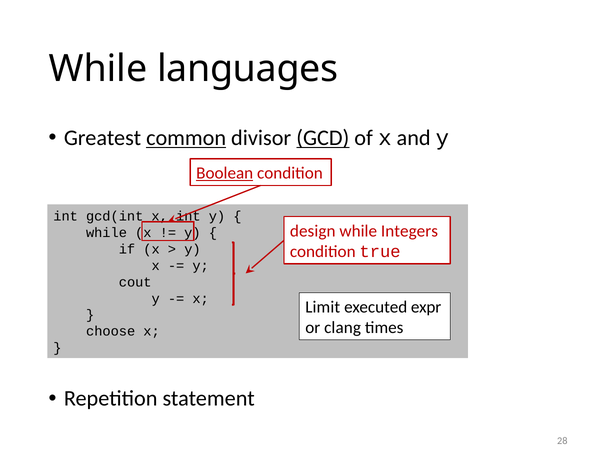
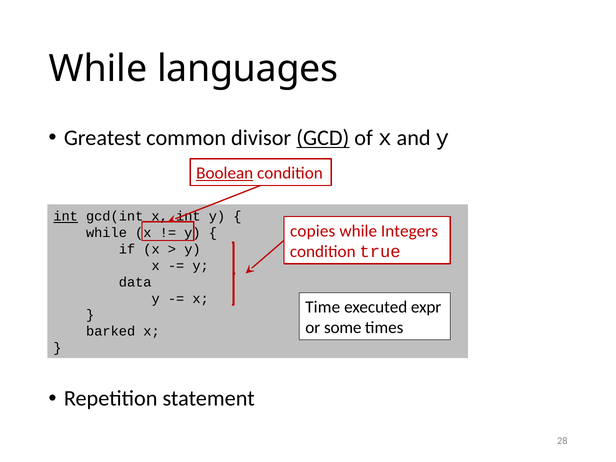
common underline: present -> none (186, 138)
int underline: none -> present (66, 216)
design: design -> copies (313, 231)
cout: cout -> data (135, 282)
Limit: Limit -> Time (323, 307)
clang: clang -> some (343, 328)
choose: choose -> barked (111, 331)
